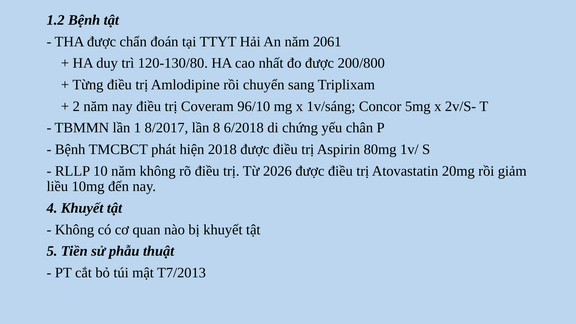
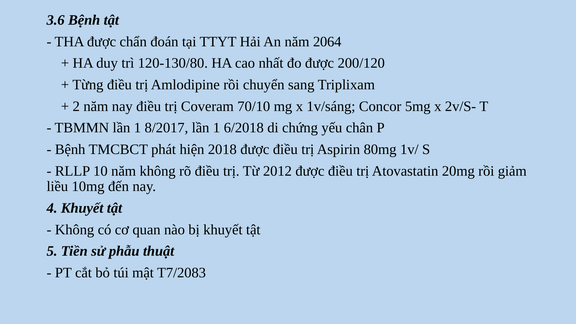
1.2: 1.2 -> 3.6 (56, 20)
2061: 2061 -> 2064 (327, 42)
200/800: 200/800 -> 200/120 (361, 63)
96/10: 96/10 -> 70/10 (254, 106)
8/2017 lần 8: 8 -> 1 (217, 128)
2026: 2026 -> 2012 (277, 171)
T7/2013: T7/2013 -> T7/2083 (182, 273)
